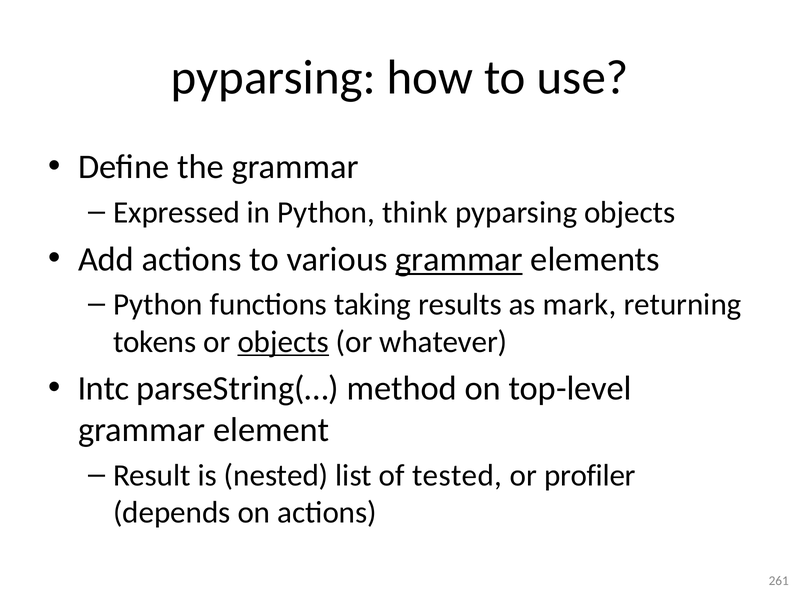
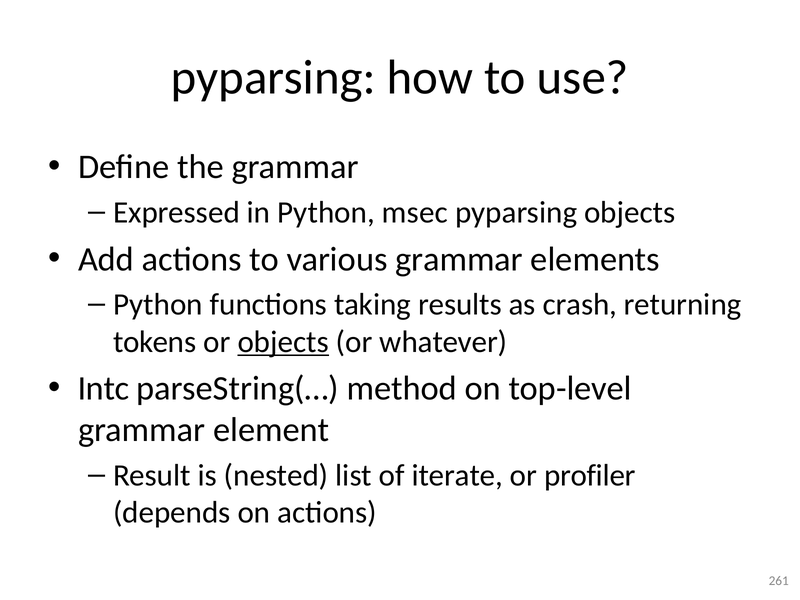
think: think -> msec (415, 212)
grammar underline: present -> none (459, 259)
mark: mark -> crash (580, 305)
tested: tested -> iterate (457, 475)
